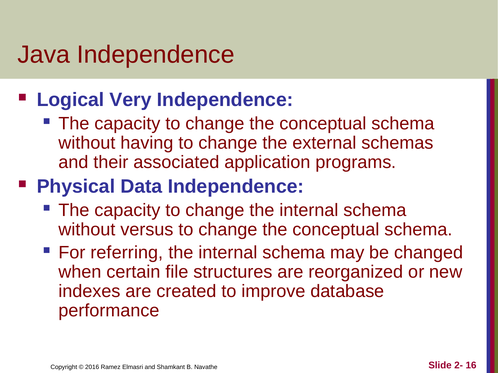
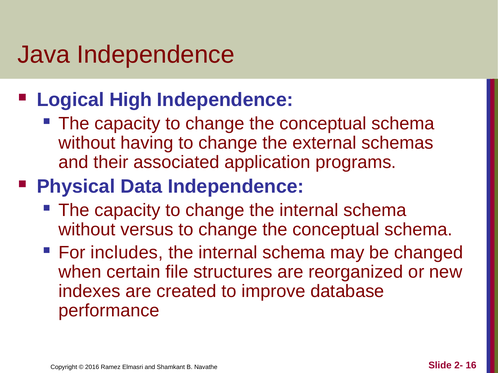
Very: Very -> High (131, 100)
referring: referring -> includes (127, 253)
